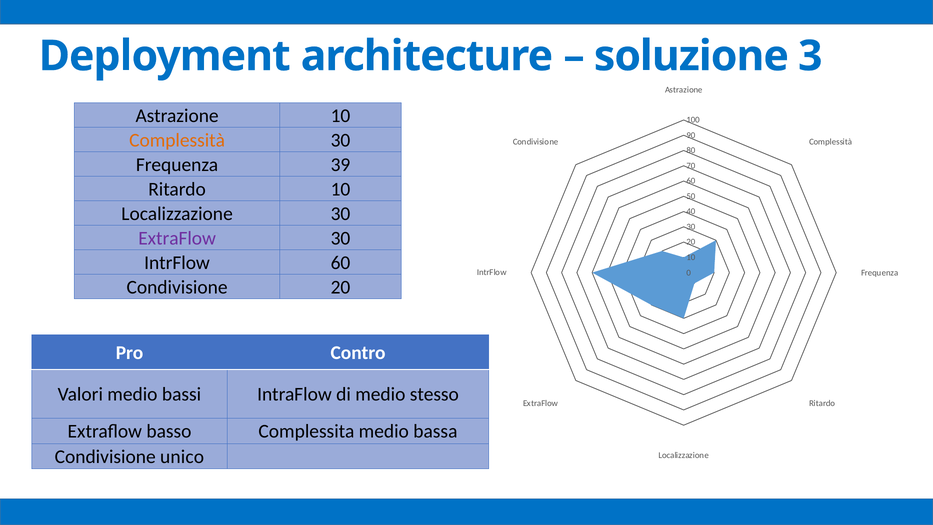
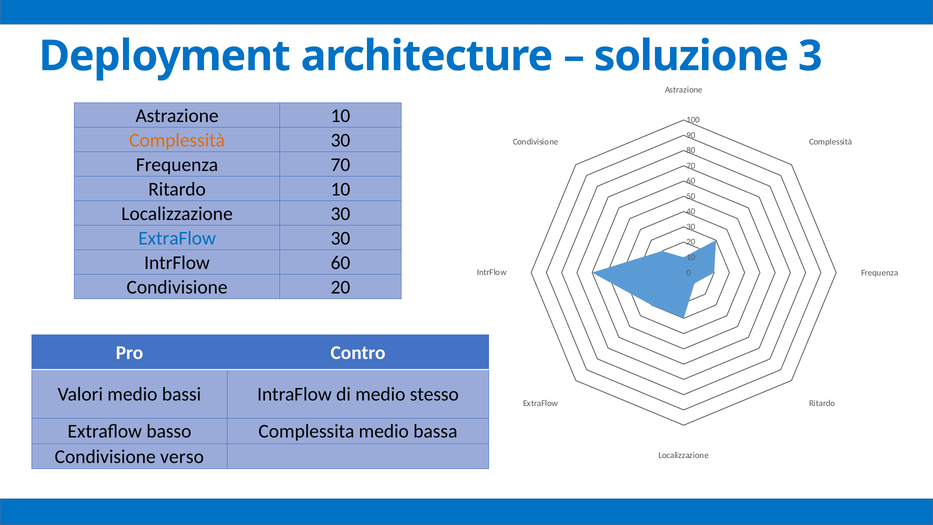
Frequenza 39: 39 -> 70 (340, 165)
ExtraFlow colour: purple -> blue (177, 238)
unico: unico -> verso (182, 457)
